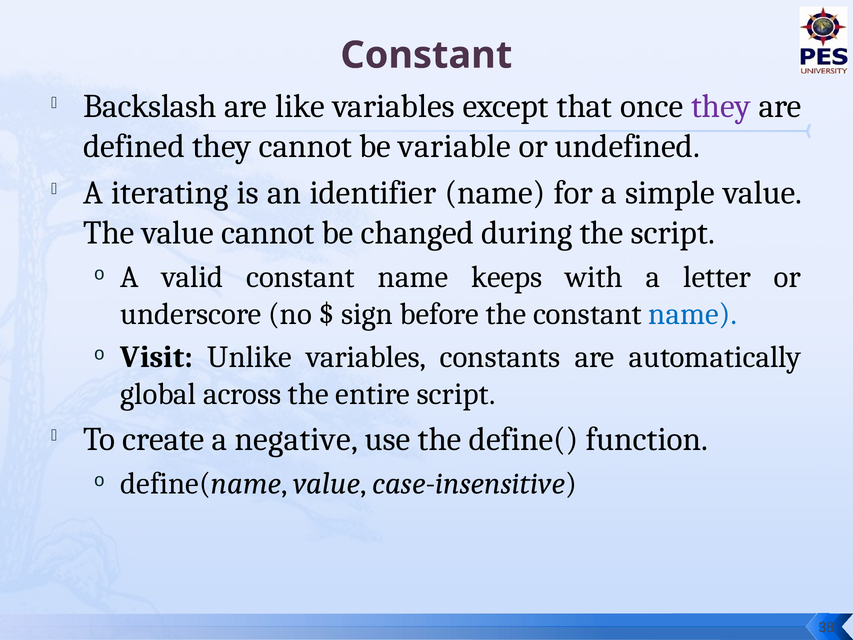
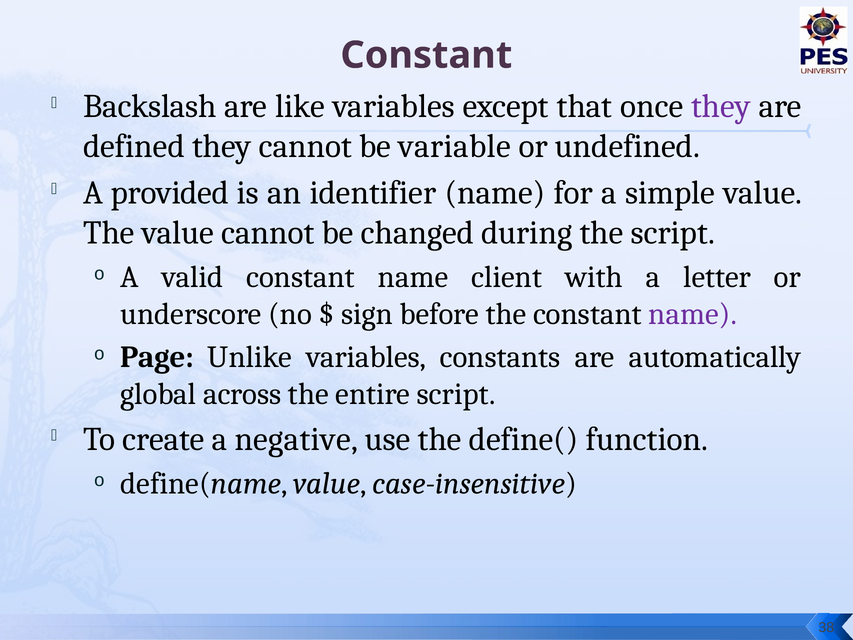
iterating: iterating -> provided (170, 193)
keeps: keeps -> client (507, 277)
name colour: blue -> purple (693, 314)
Visit: Visit -> Page (157, 357)
